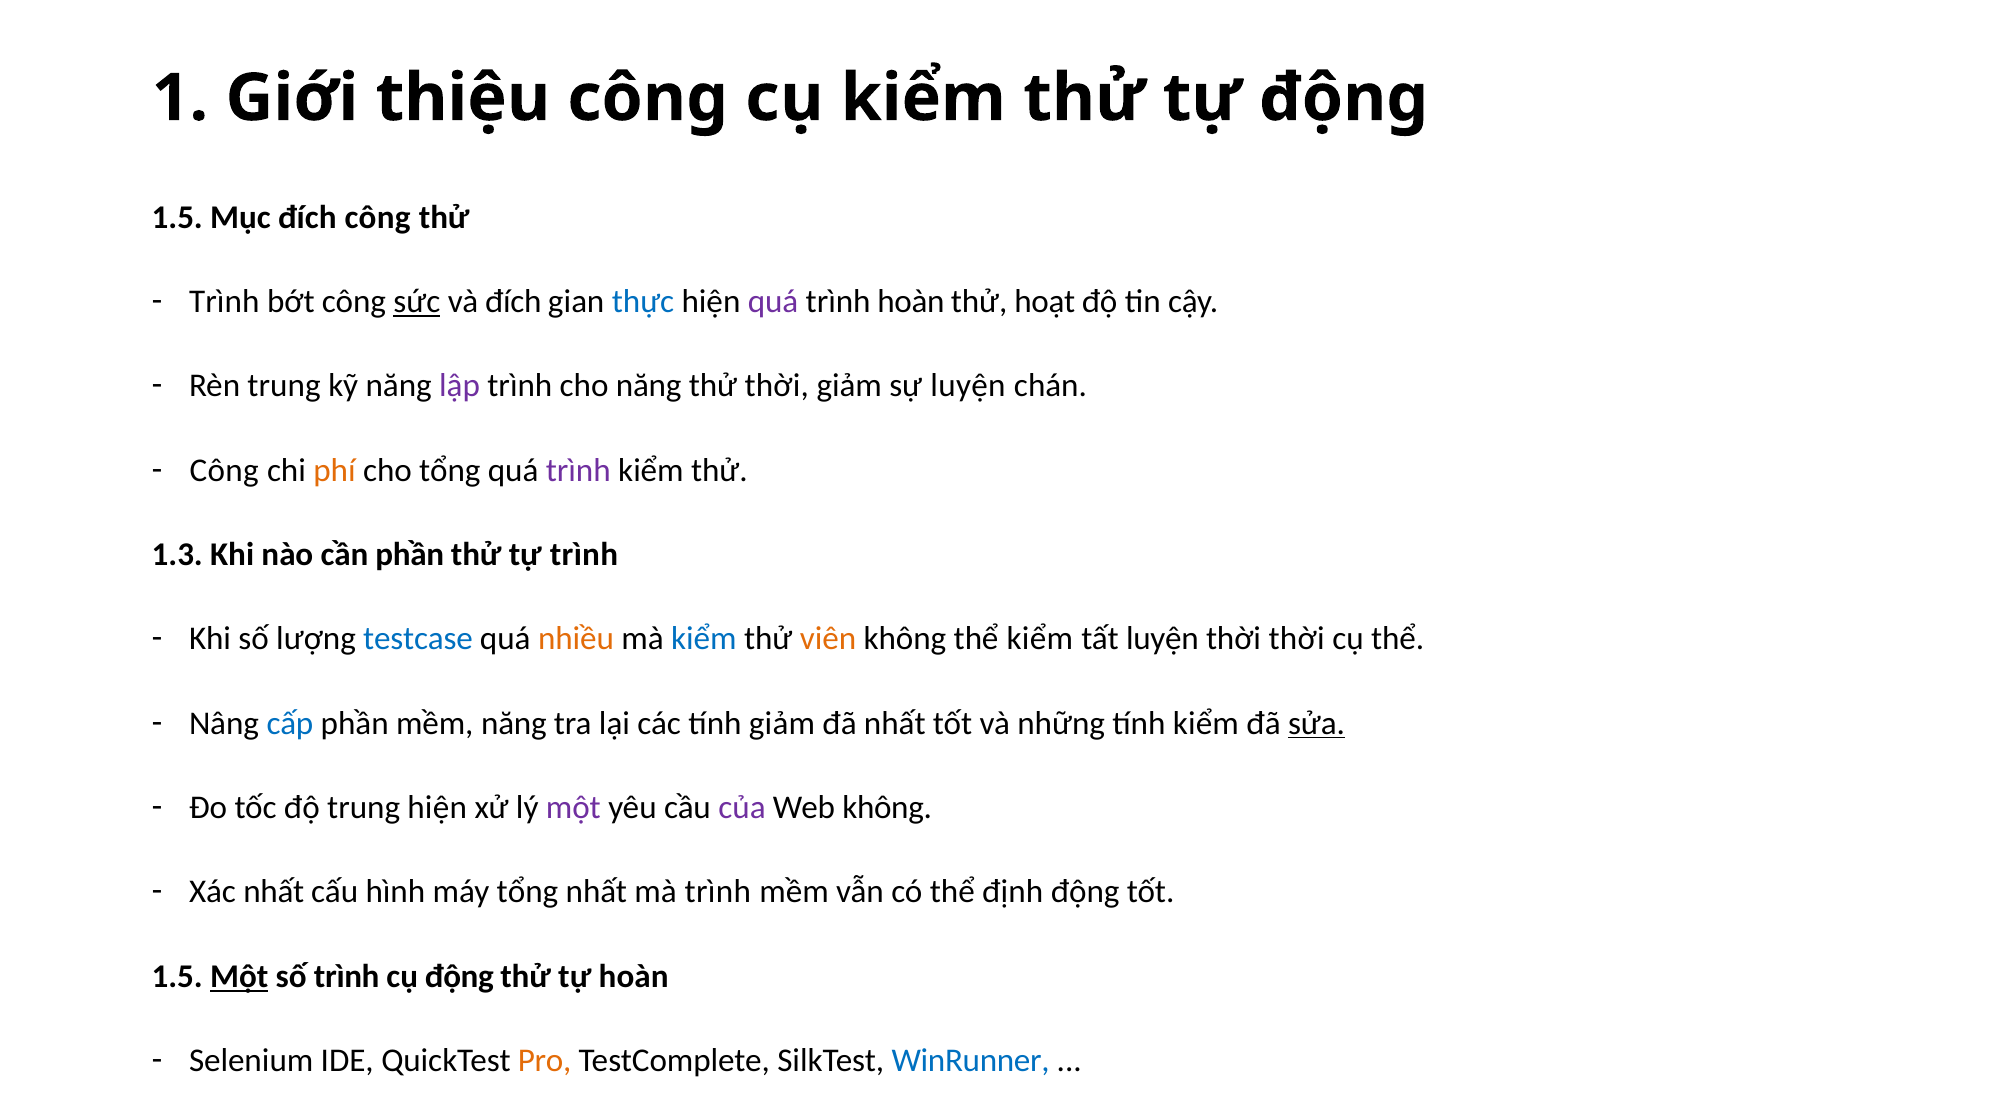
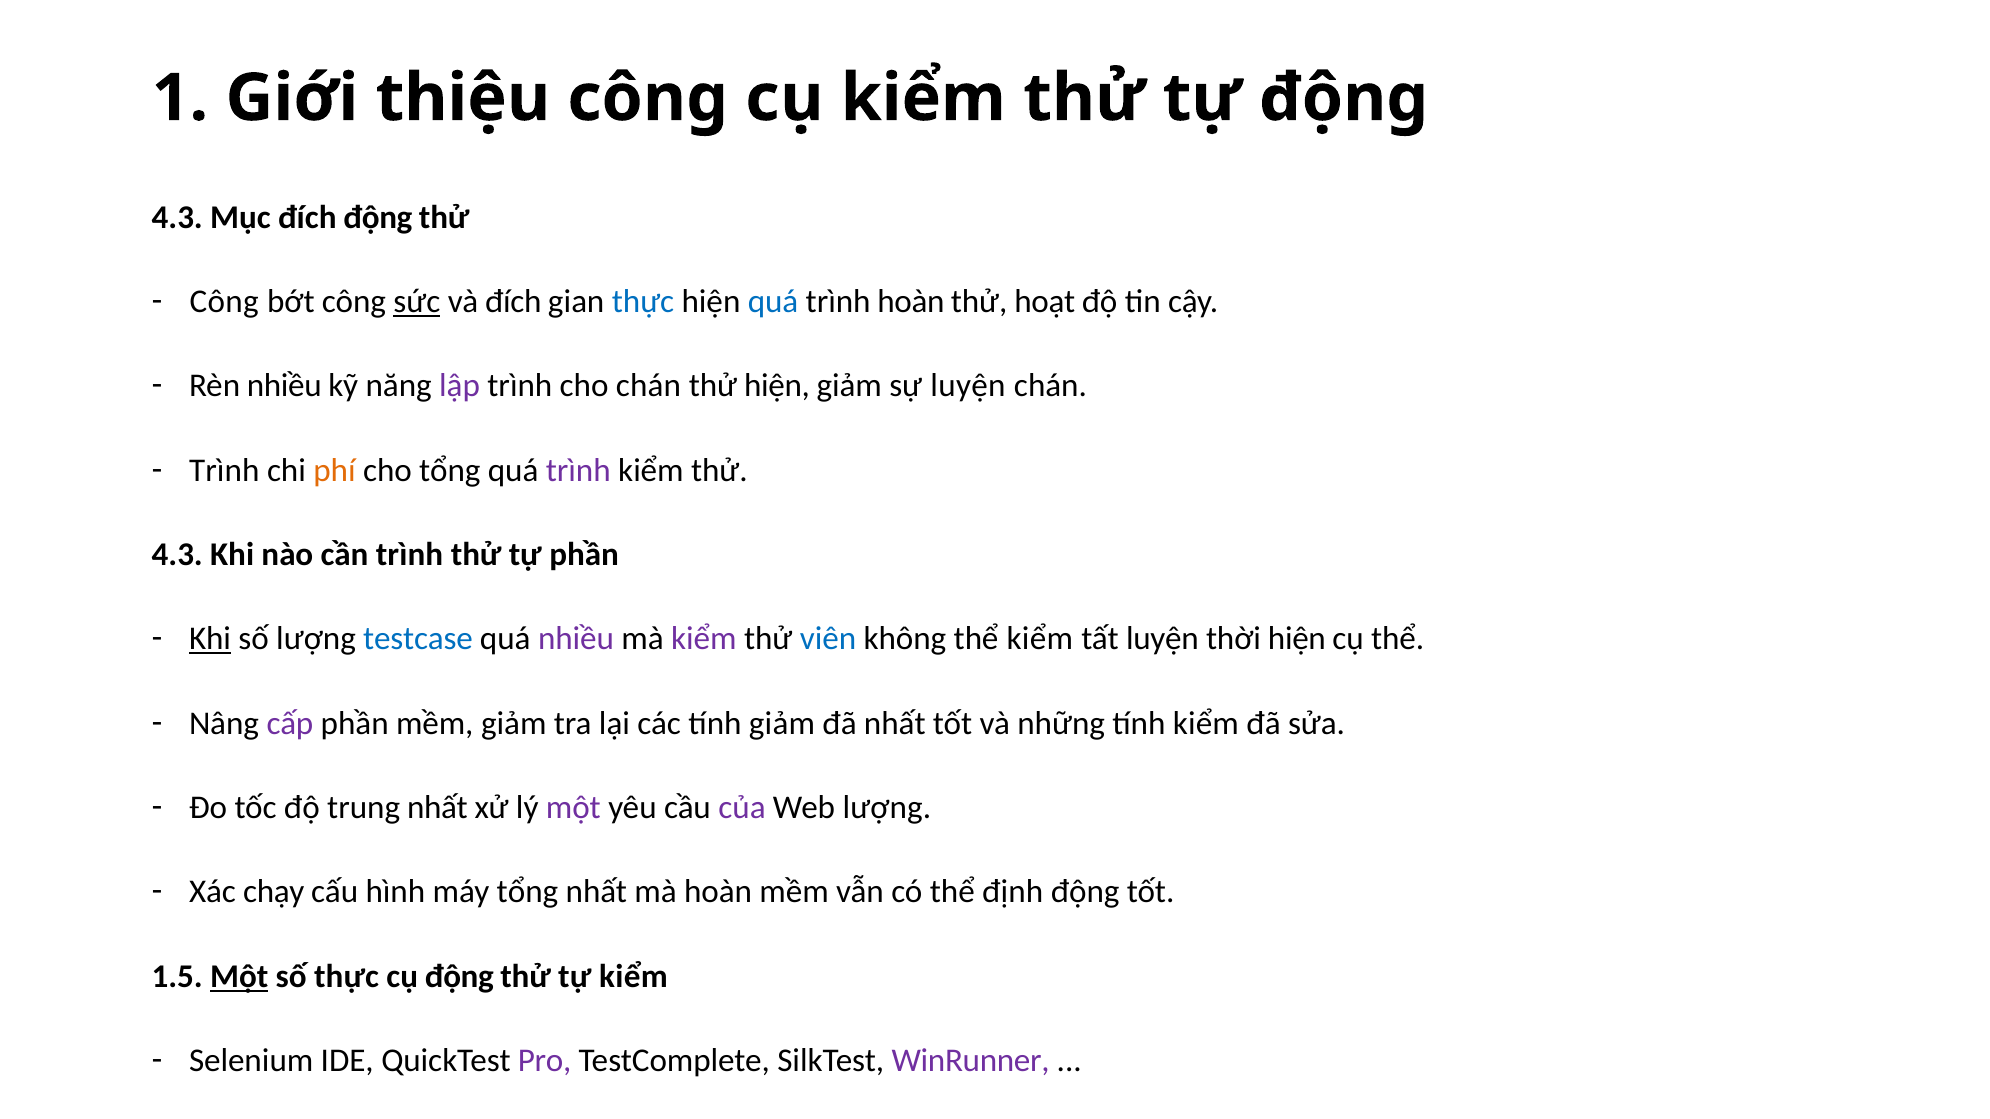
1.5: 1.5 -> 4.3 (177, 217)
đích công: công -> động (378, 217)
Trình: Trình -> Công (224, 302)
quá colour: purple -> blue (773, 302)
Rèn trung: trung -> nhiều (284, 386)
cho năng: năng -> chán (648, 386)
thử thời: thời -> hiện (777, 386)
Công: Công -> Trình (224, 470)
1.3: 1.3 -> 4.3 (177, 555)
cần phần: phần -> trình (410, 555)
tự trình: trình -> phần (584, 555)
Khi underline: none -> present (210, 639)
nhiều colour: orange -> purple (576, 639)
kiểm colour: blue -> purple (704, 639)
viên colour: orange -> blue (828, 639)
thời thời: thời -> hiện (1297, 639)
cấp colour: blue -> purple (290, 723)
mềm năng: năng -> giảm (514, 723)
sửa underline: present -> none (1317, 723)
trung hiện: hiện -> nhất (437, 808)
Web không: không -> lượng (887, 808)
Xác nhất: nhất -> chạy (274, 892)
mà trình: trình -> hoàn (718, 892)
số trình: trình -> thực (347, 977)
tự hoàn: hoàn -> kiểm (633, 977)
Pro colour: orange -> purple (545, 1061)
WinRunner colour: blue -> purple (971, 1061)
